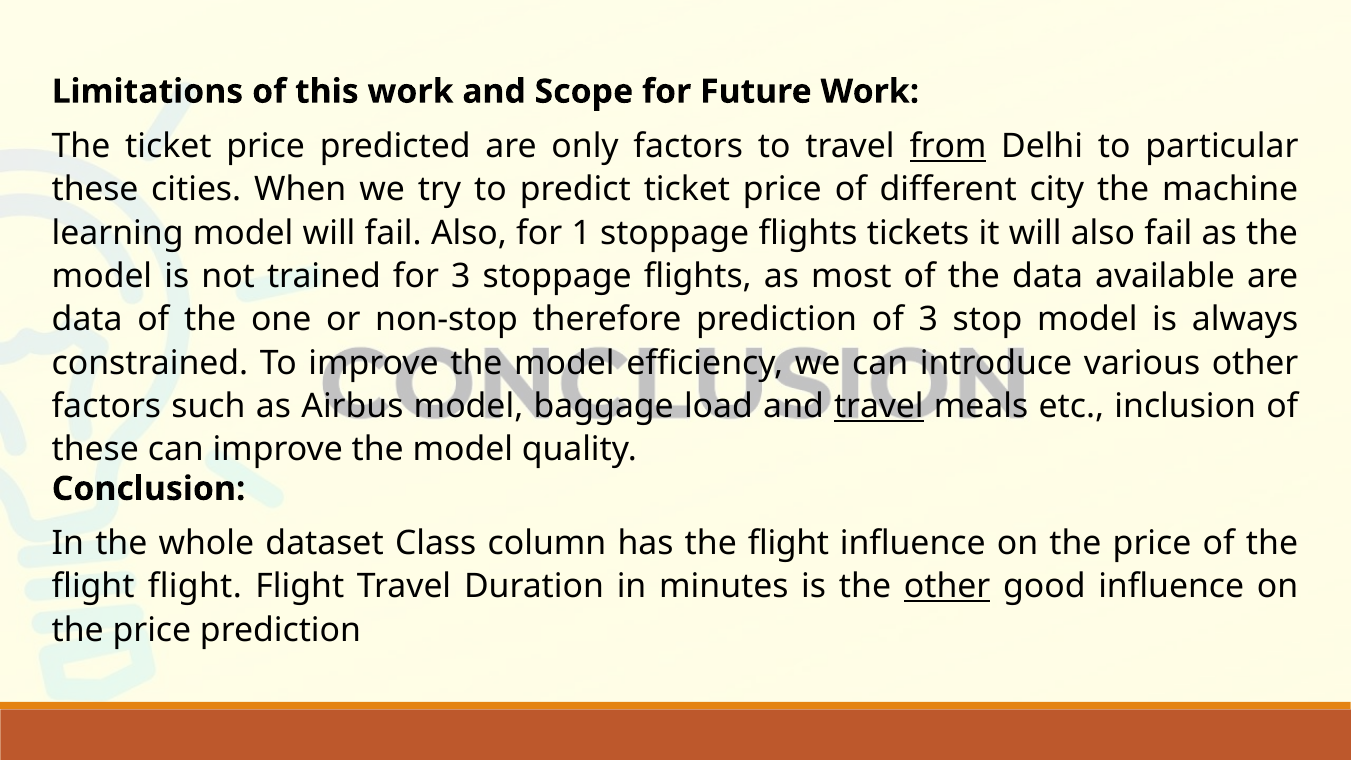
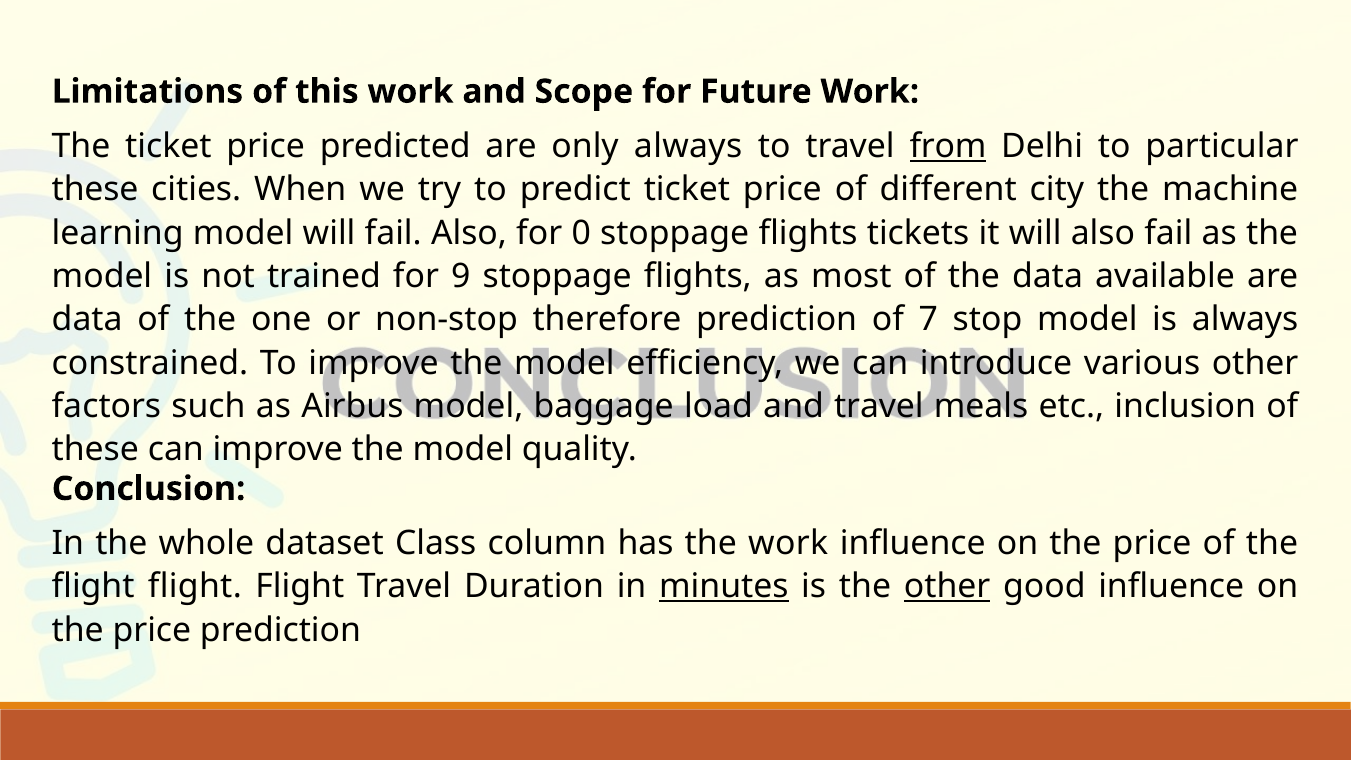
only factors: factors -> always (688, 146)
1: 1 -> 0 (581, 233)
for 3: 3 -> 9 (461, 276)
of 3: 3 -> 7 (928, 320)
travel underline: present -> none (879, 406)
has the flight: flight -> work (788, 543)
minutes underline: none -> present (724, 587)
